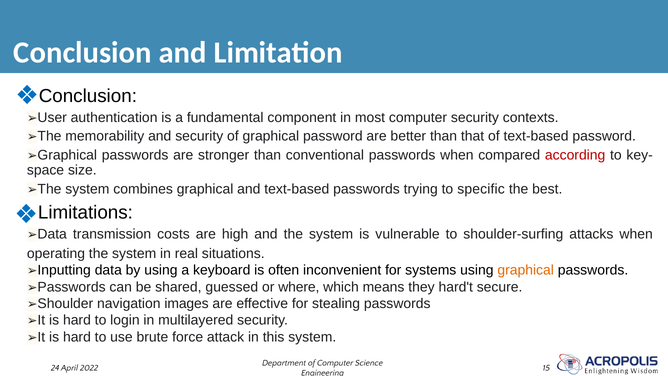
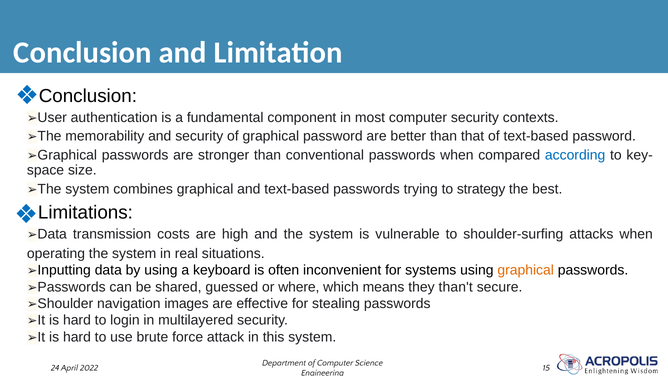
according colour: red -> blue (575, 155)
specific: specific -> strategy (481, 189)
hard't: hard't -> than't (456, 287)
